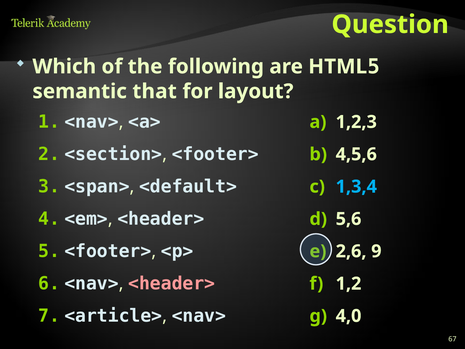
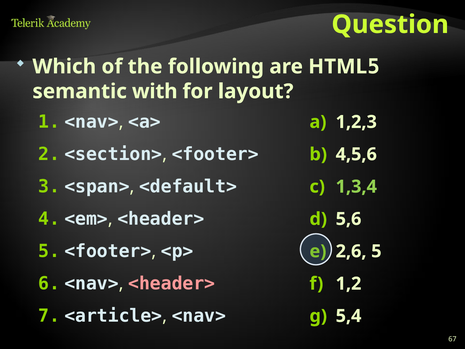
that: that -> with (155, 91)
1,3,4 colour: light blue -> light green (356, 186)
2,6 9: 9 -> 5 (376, 251)
4,0: 4,0 -> 5,4 (349, 316)
